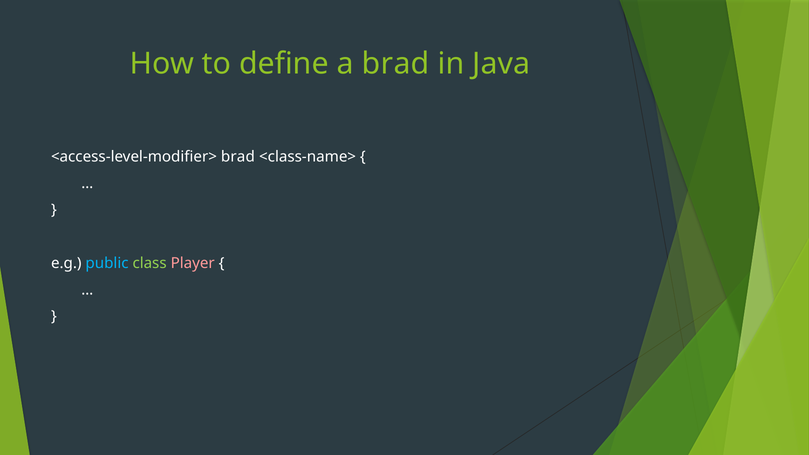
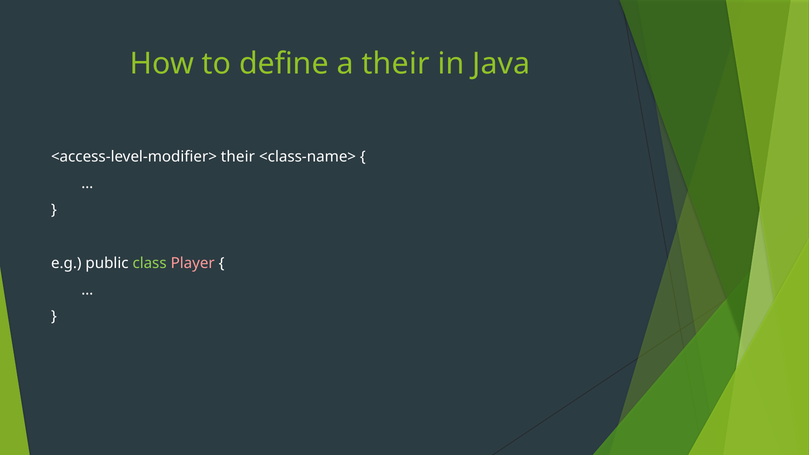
a brad: brad -> their (396, 64)
<access-level-modifier> brad: brad -> their (238, 157)
public colour: light blue -> white (107, 263)
